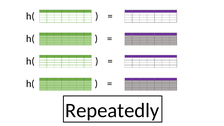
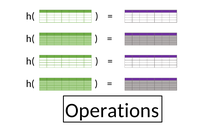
Repeatedly: Repeatedly -> Operations (112, 110)
